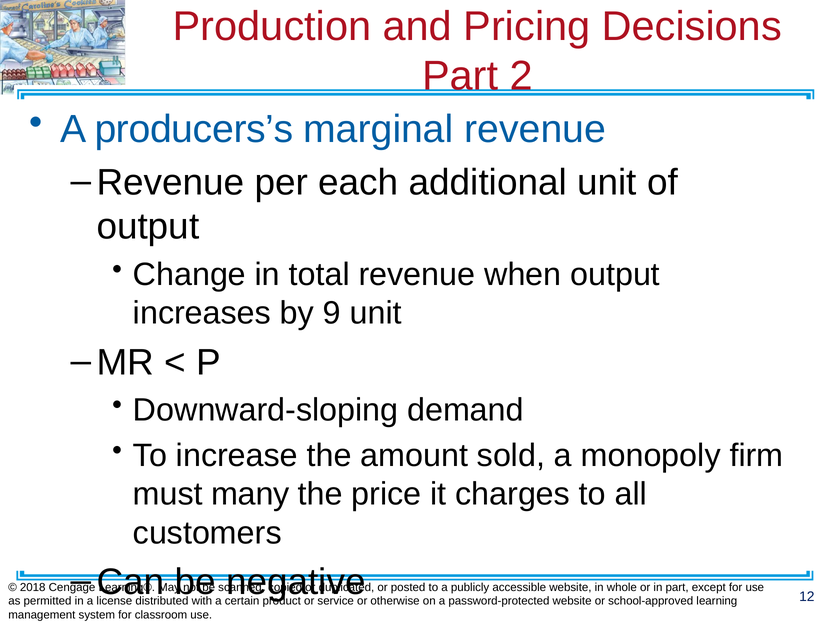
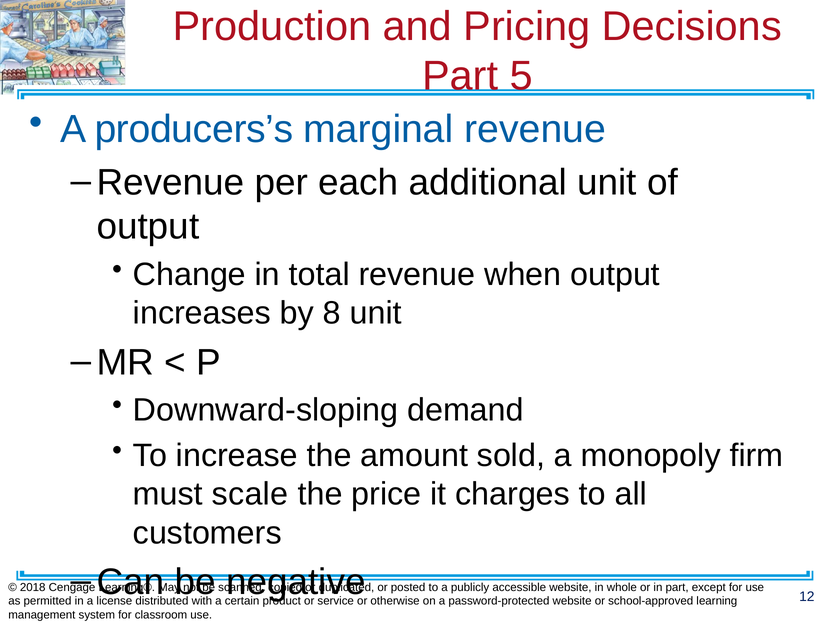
2: 2 -> 5 (521, 76)
9: 9 -> 8 (332, 313)
many: many -> scale (250, 494)
